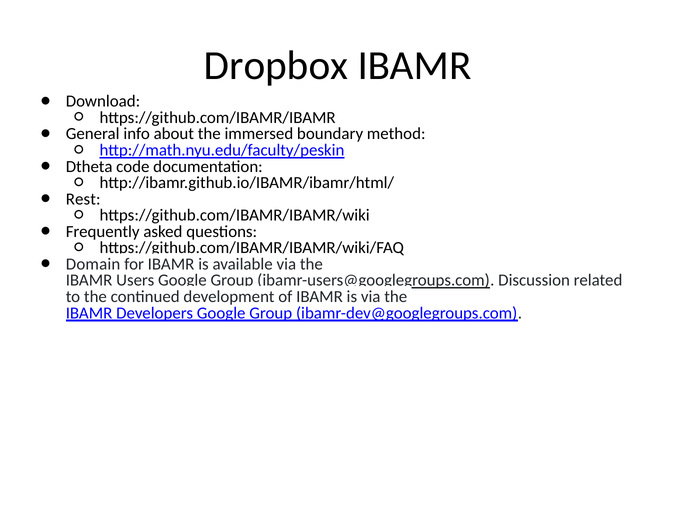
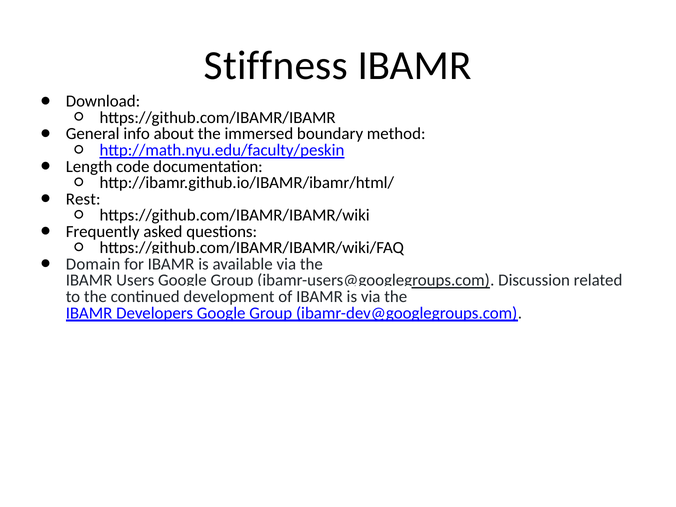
Dropbox: Dropbox -> Stiffness (276, 65)
Dtheta: Dtheta -> Length (89, 167)
